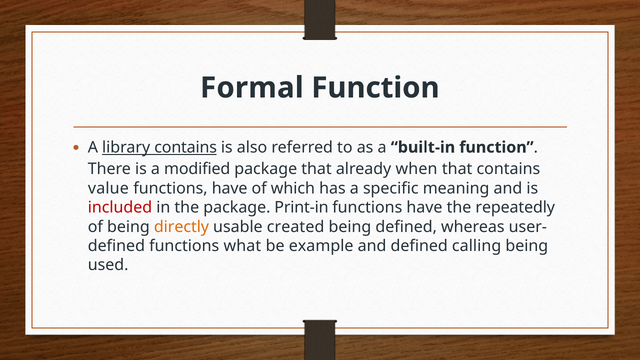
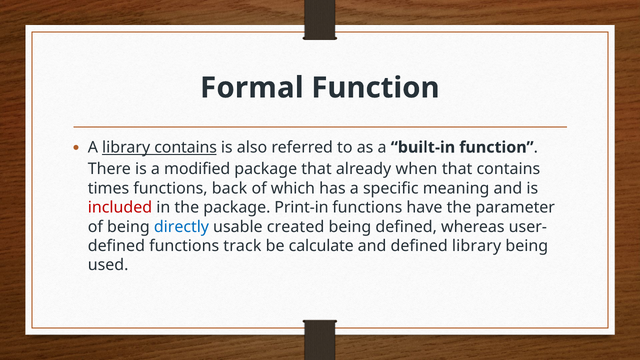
value: value -> times (108, 188)
have: have -> back (229, 188)
repeatedly: repeatedly -> parameter (515, 208)
directly colour: orange -> blue (181, 227)
what: what -> track (242, 246)
example: example -> calculate (321, 246)
defined calling: calling -> library (477, 246)
